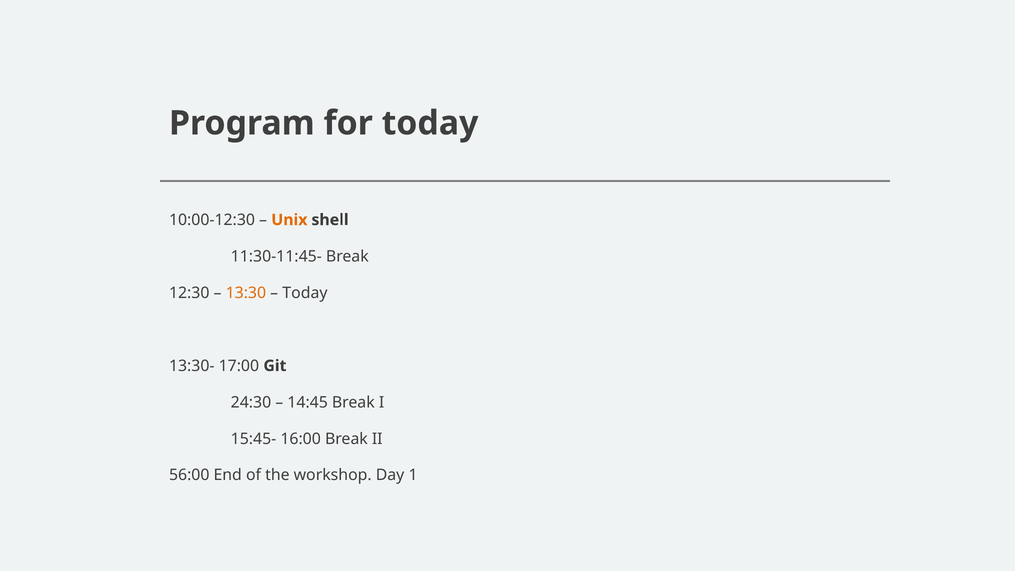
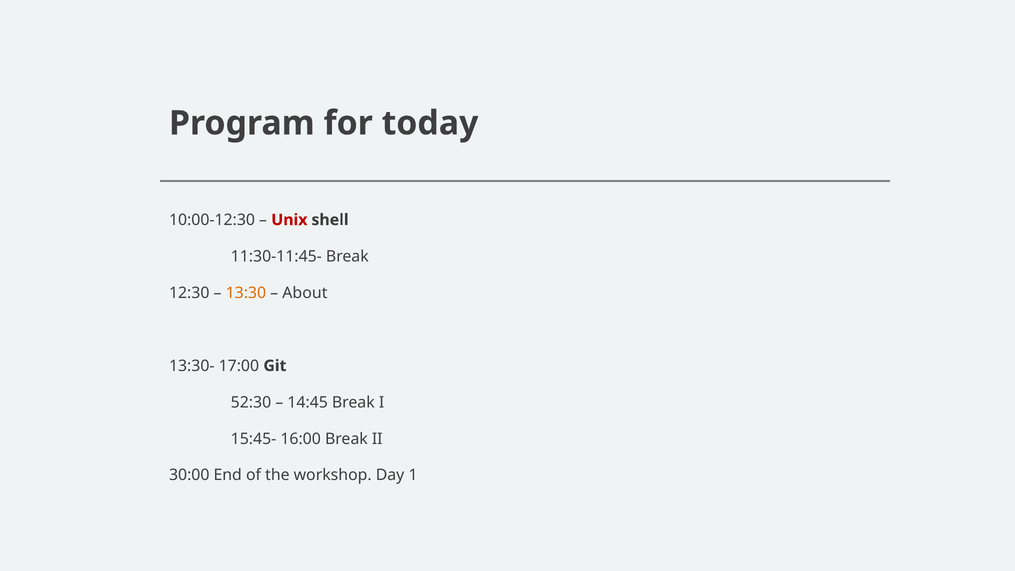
Unix colour: orange -> red (289, 220)
Today: Today -> About (305, 293)
24:30: 24:30 -> 52:30 (251, 402)
56:00: 56:00 -> 30:00 (189, 475)
